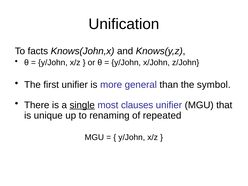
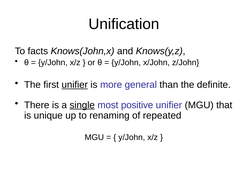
unifier underline: none -> present (75, 85)
symbol: symbol -> definite (214, 85)
clauses: clauses -> positive (137, 105)
